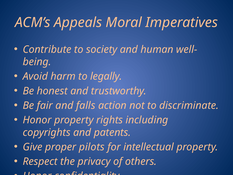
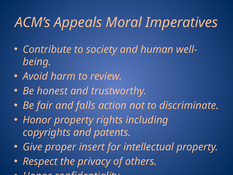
legally: legally -> review (106, 76)
pilots: pilots -> insert (92, 147)
